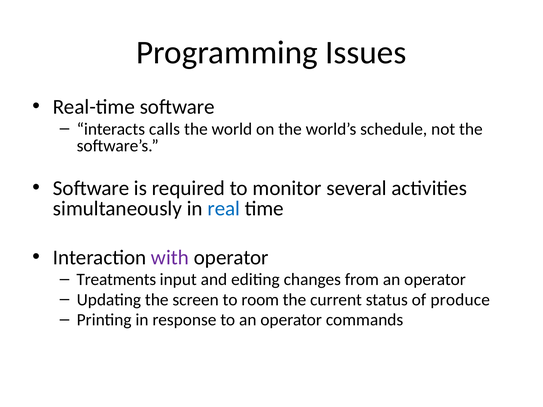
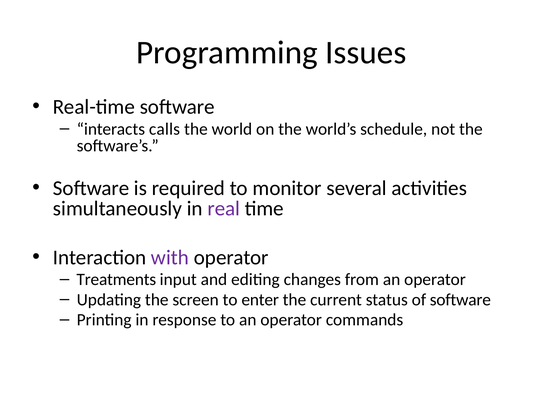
real colour: blue -> purple (224, 209)
room: room -> enter (260, 300)
of produce: produce -> software (460, 300)
